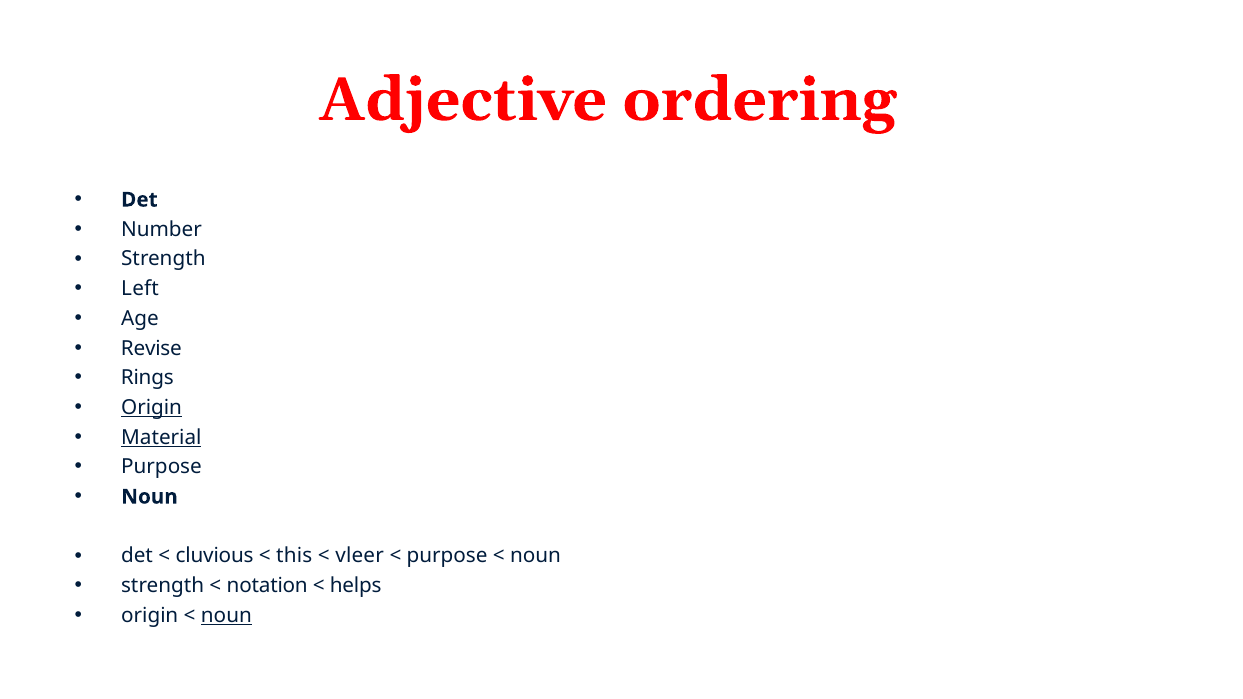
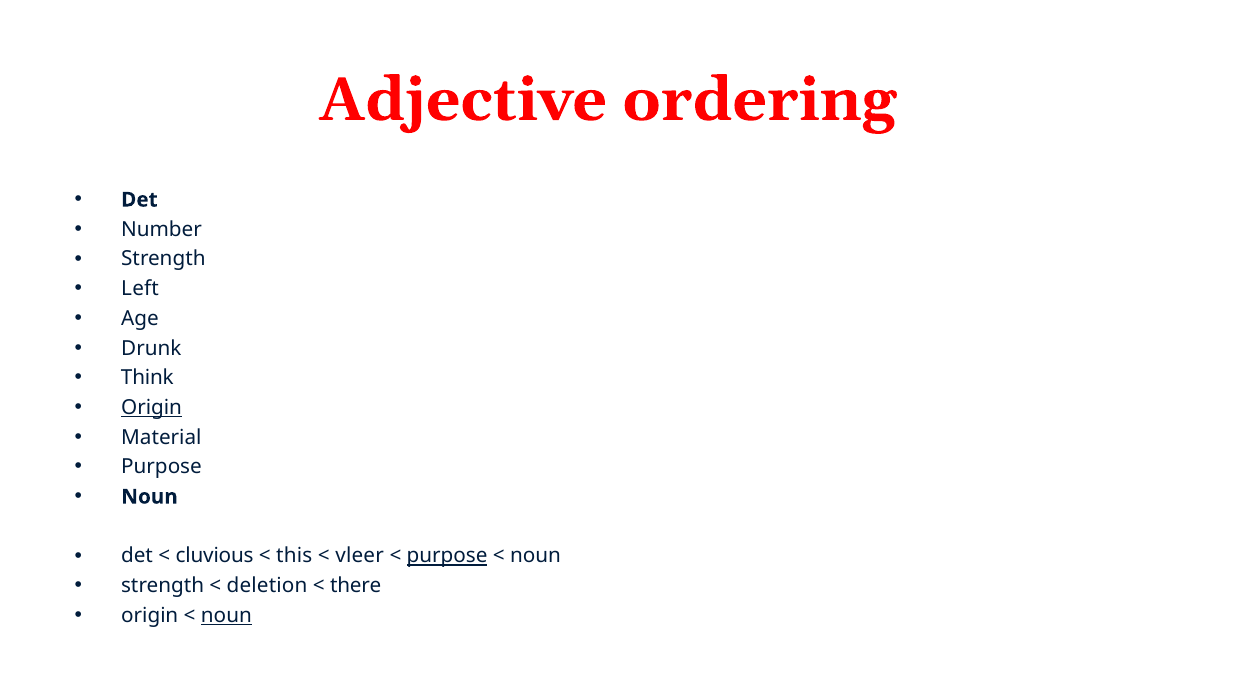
Revise: Revise -> Drunk (151, 348)
Rings: Rings -> Think (147, 378)
Material underline: present -> none (161, 437)
purpose underline: none -> present (447, 556)
notation: notation -> deletion (267, 586)
helps: helps -> there (356, 586)
